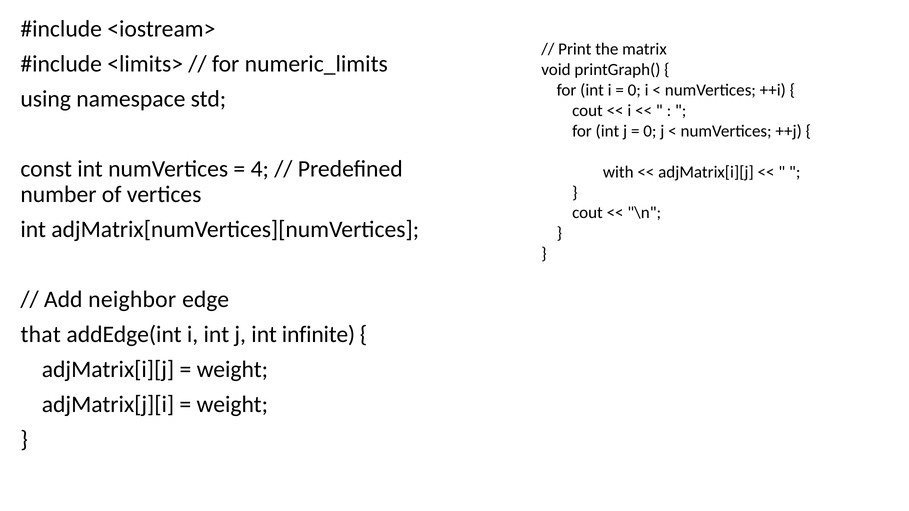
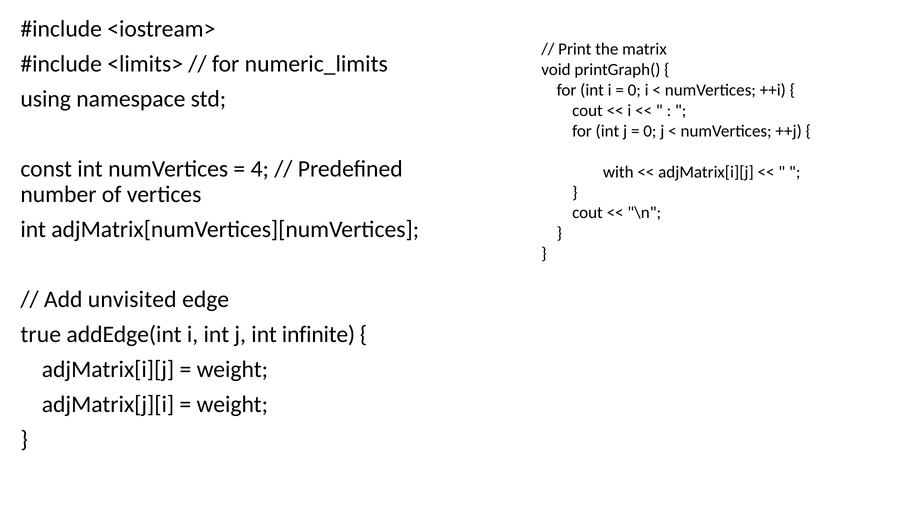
neighbor: neighbor -> unvisited (132, 300)
that: that -> true (41, 335)
